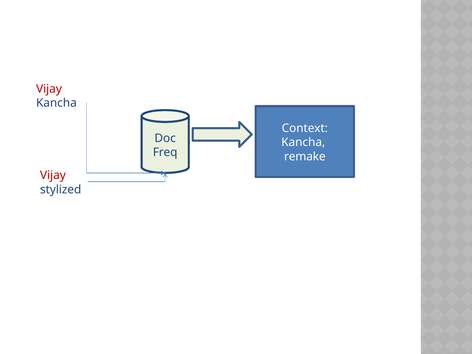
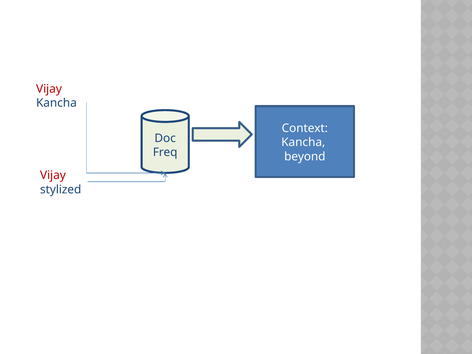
remake: remake -> beyond (305, 157)
